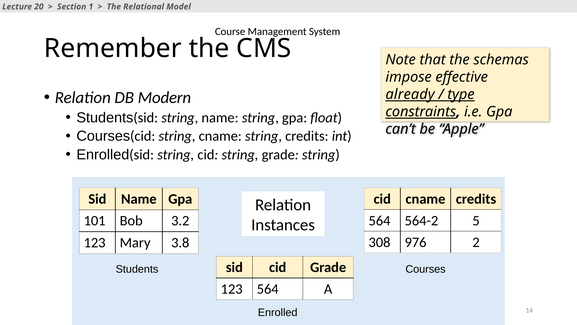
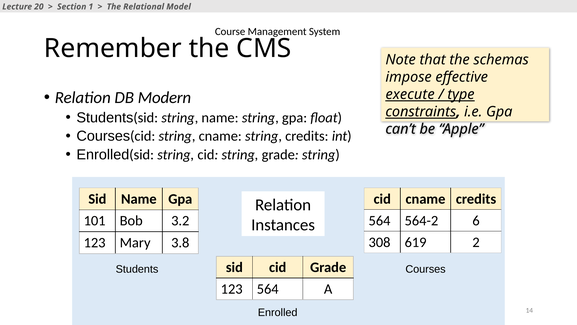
already: already -> execute (410, 94)
5: 5 -> 6 (476, 220)
976: 976 -> 619 (416, 242)
